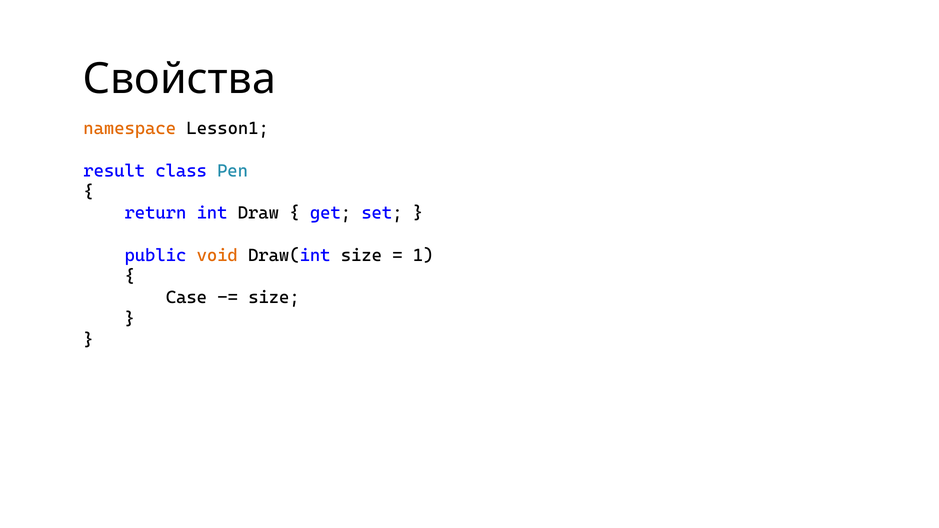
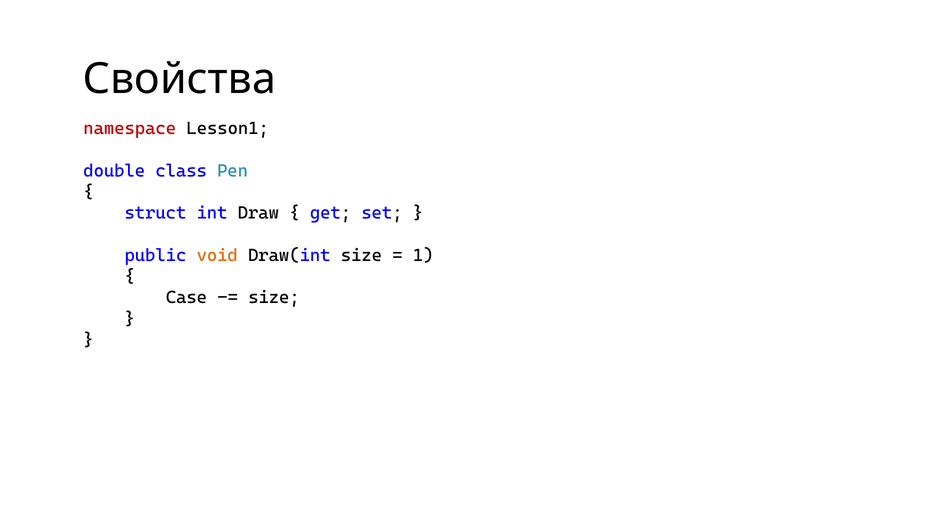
namespace colour: orange -> red (130, 129)
result: result -> double (114, 171)
return: return -> struct (155, 213)
